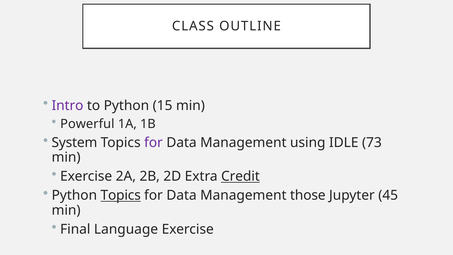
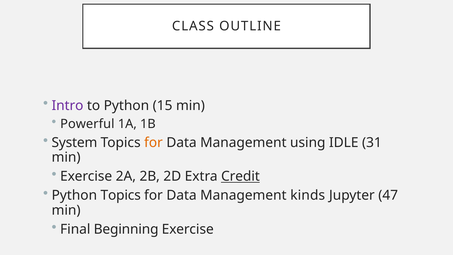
for colour: purple -> orange (153, 142)
73: 73 -> 31 (372, 142)
Topics underline: present -> none (121, 195)
those: those -> kinds (308, 195)
45: 45 -> 47 (388, 195)
Language: Language -> Beginning (126, 229)
